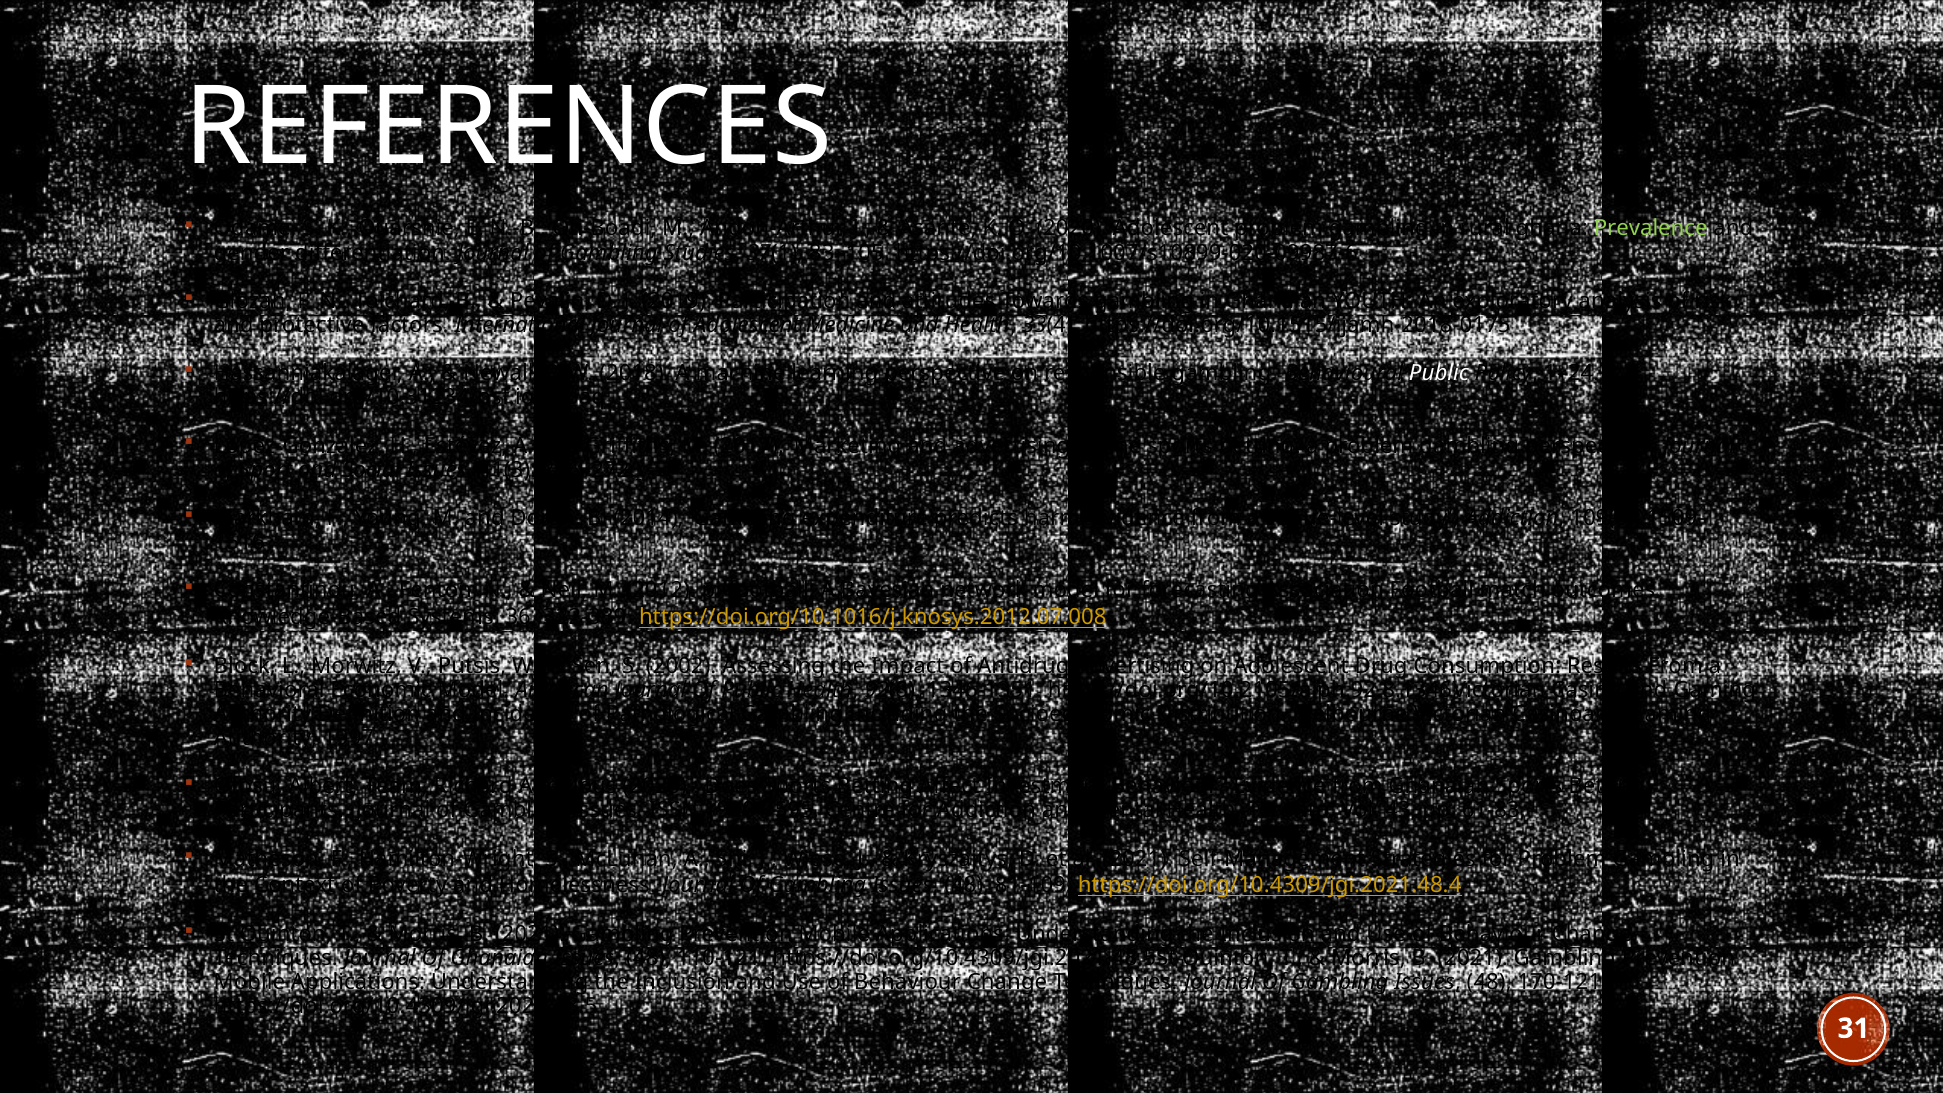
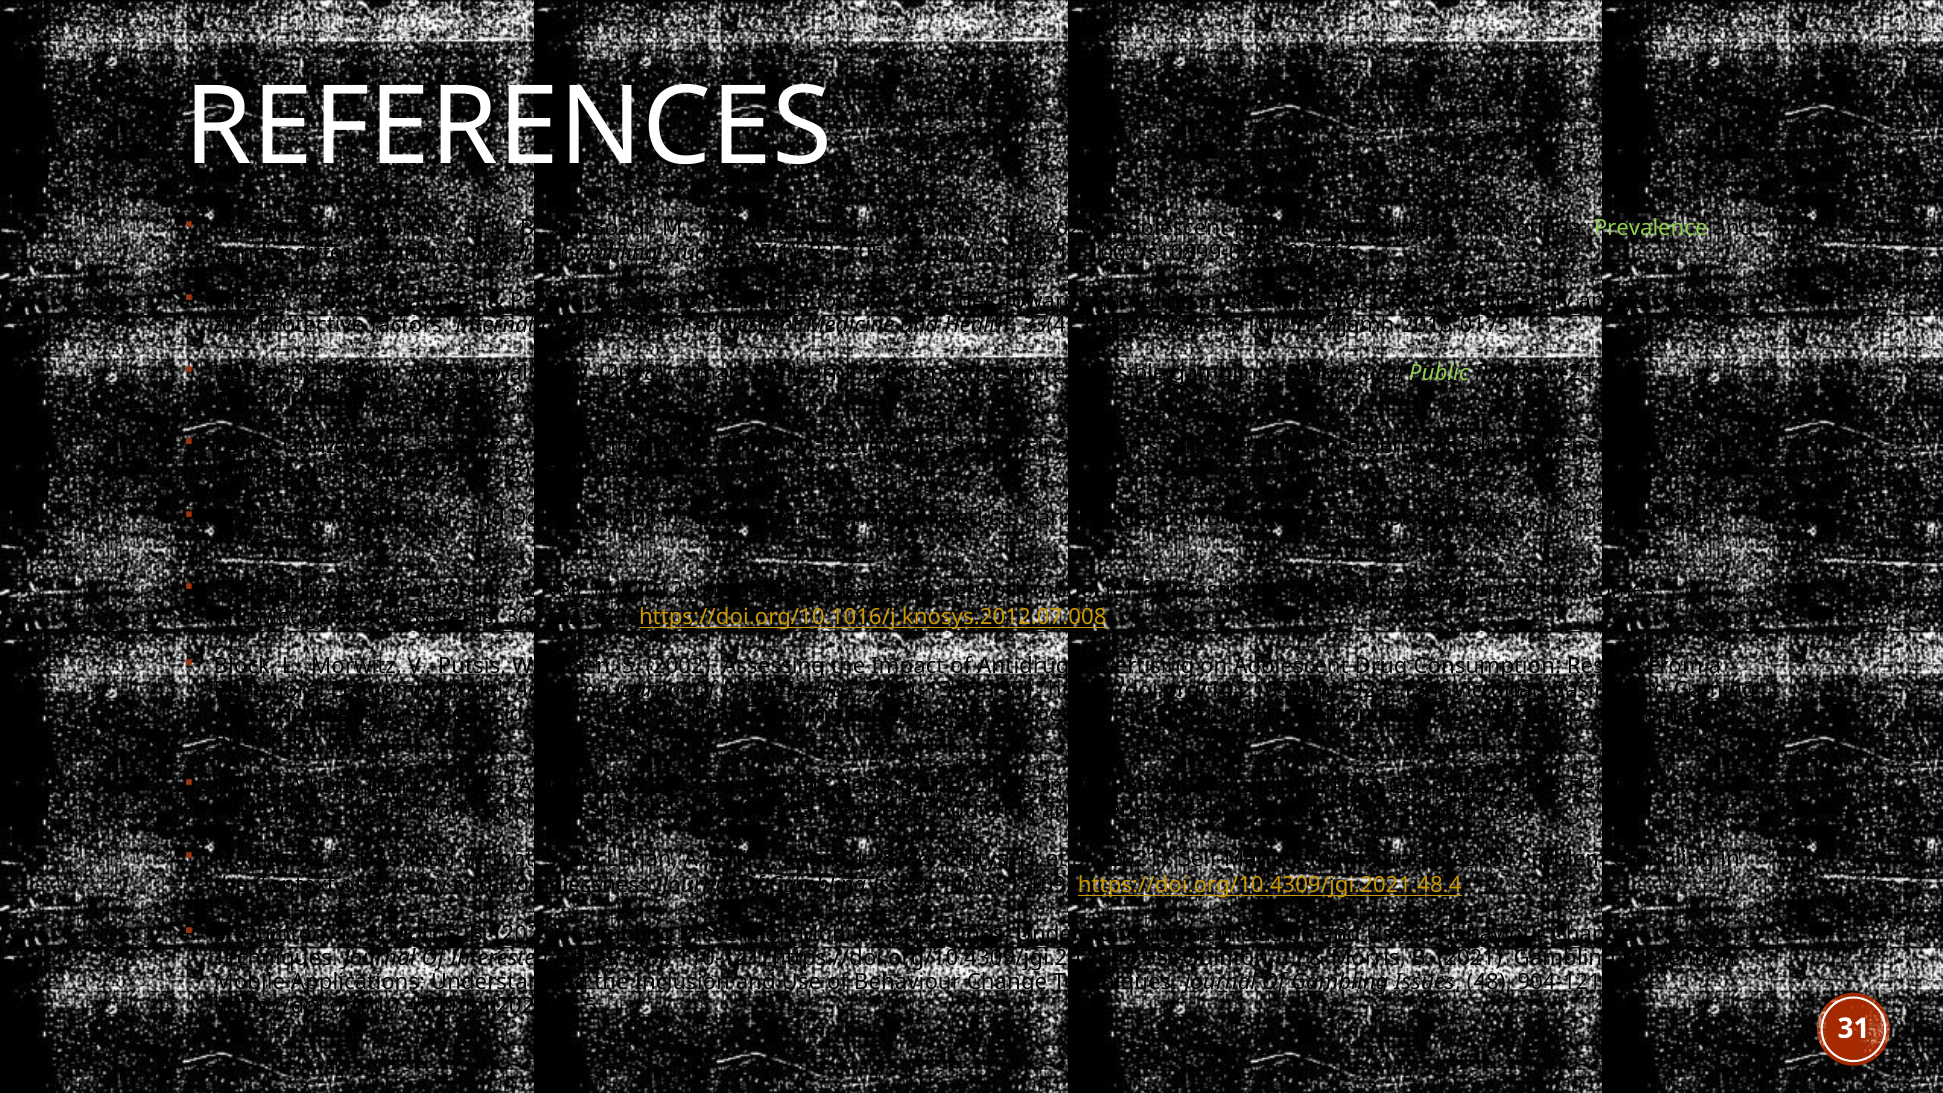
Public colour: white -> light green (1439, 373)
Of Ghanaian: Ghanaian -> Interested (499, 958)
170-121: 170-121 -> 904-121 (1562, 982)
